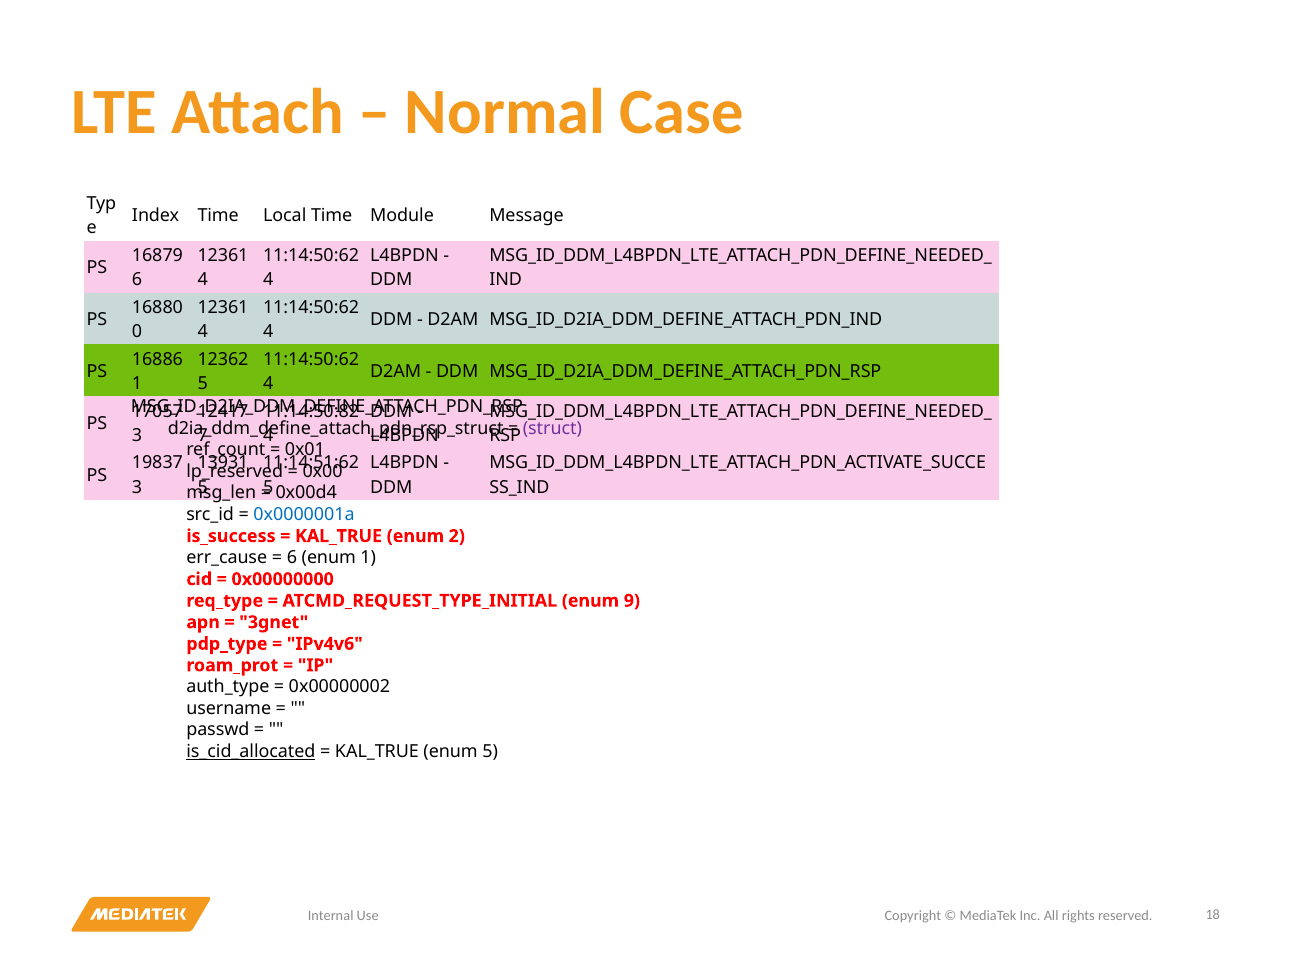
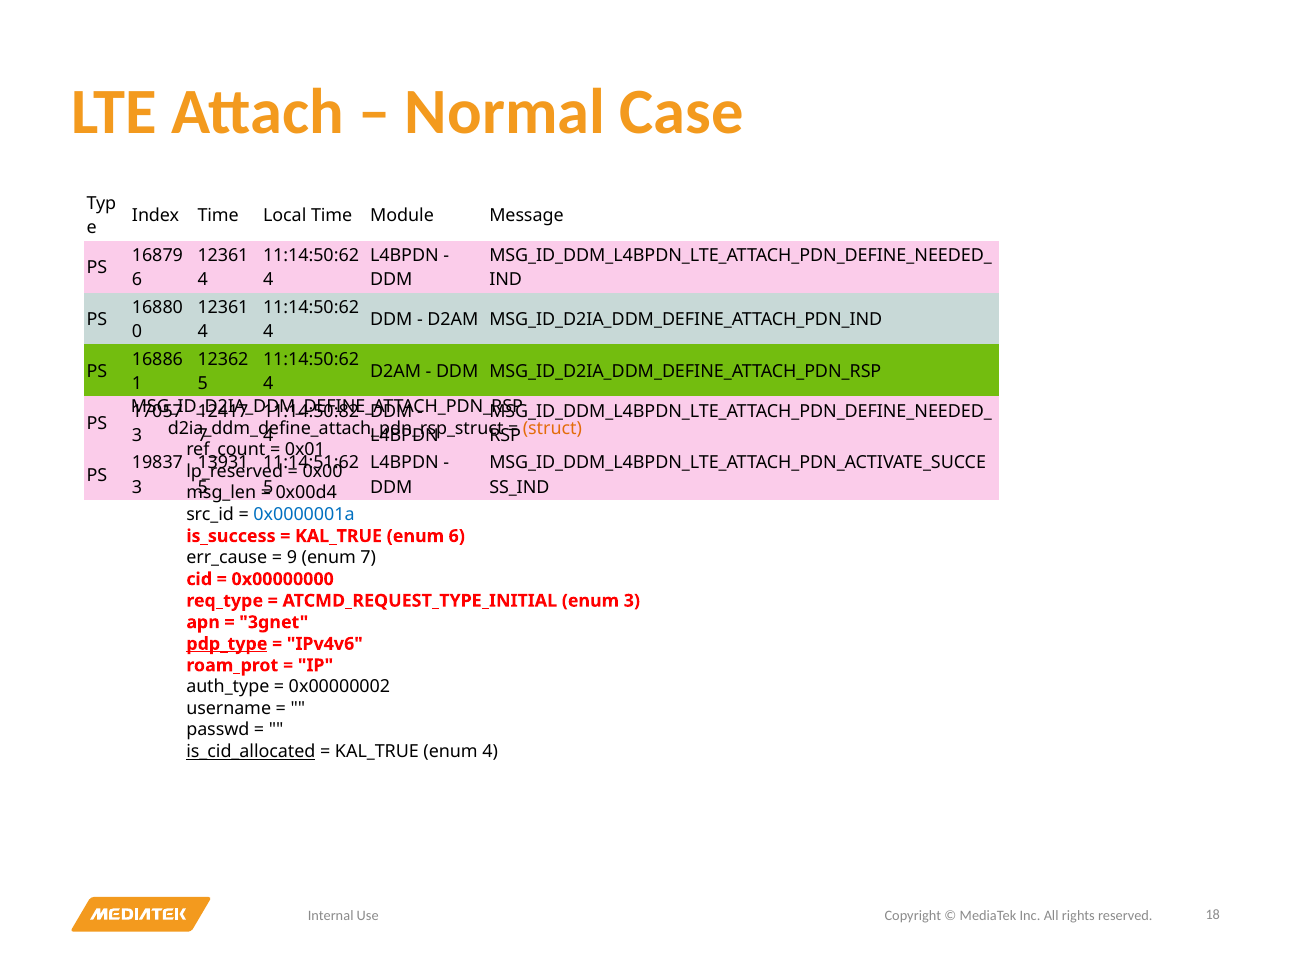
struct colour: purple -> orange (552, 428)
enum 2: 2 -> 6 (457, 536)
6: 6 -> 9 (292, 558)
enum 1: 1 -> 7 (368, 558)
enum 9: 9 -> 3 (632, 601)
pdp_type underline: none -> present (227, 644)
enum 5: 5 -> 4 (490, 752)
